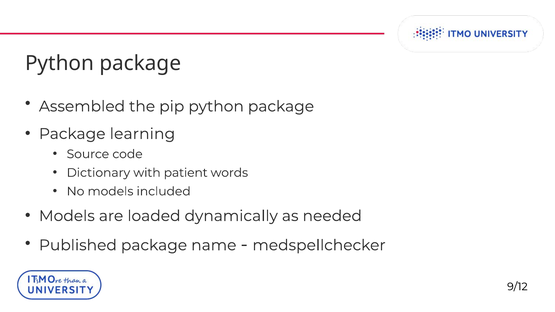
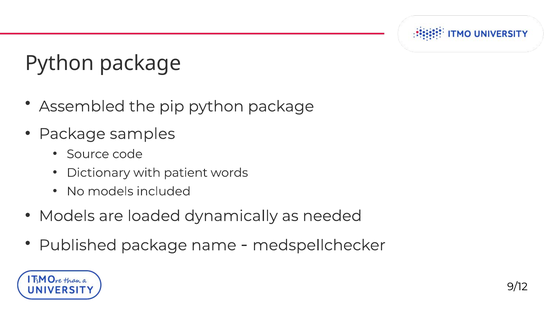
learning: learning -> samples (142, 134)
